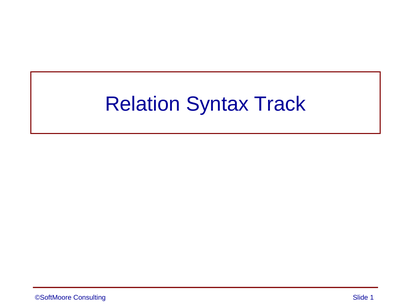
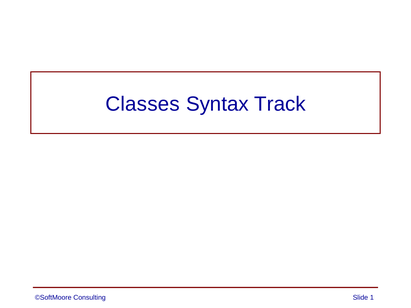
Relation: Relation -> Classes (143, 104)
